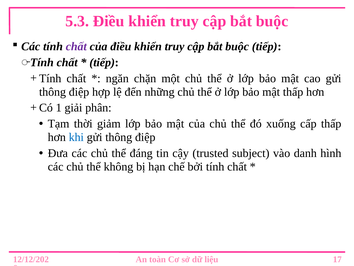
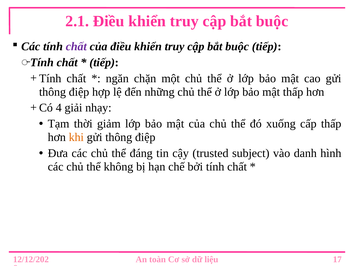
5.3: 5.3 -> 2.1 (77, 21)
1: 1 -> 4 (59, 108)
phân: phân -> nhạy (98, 108)
khi colour: blue -> orange (76, 137)
